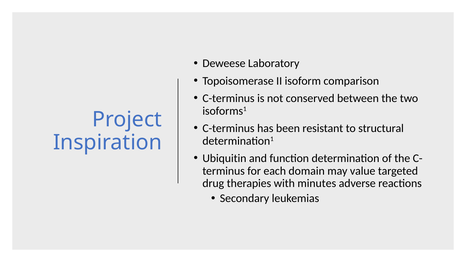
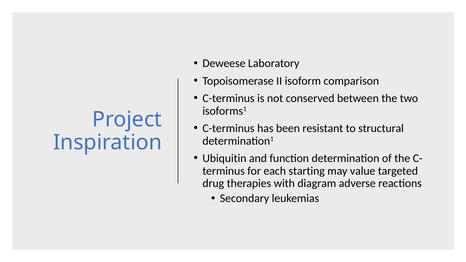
domain: domain -> starting (307, 171)
minutes: minutes -> diagram (317, 184)
